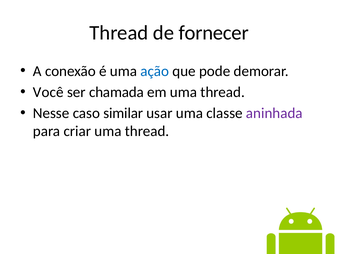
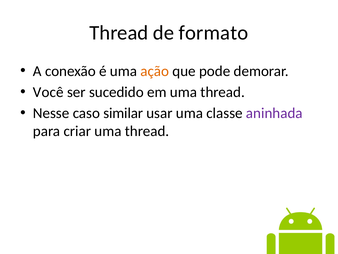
fornecer: fornecer -> formato (213, 33)
ação colour: blue -> orange (155, 71)
chamada: chamada -> sucedido (116, 92)
